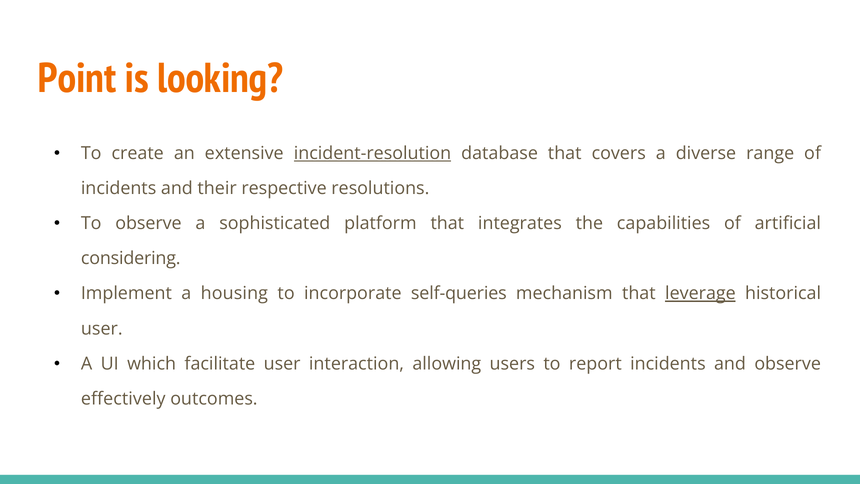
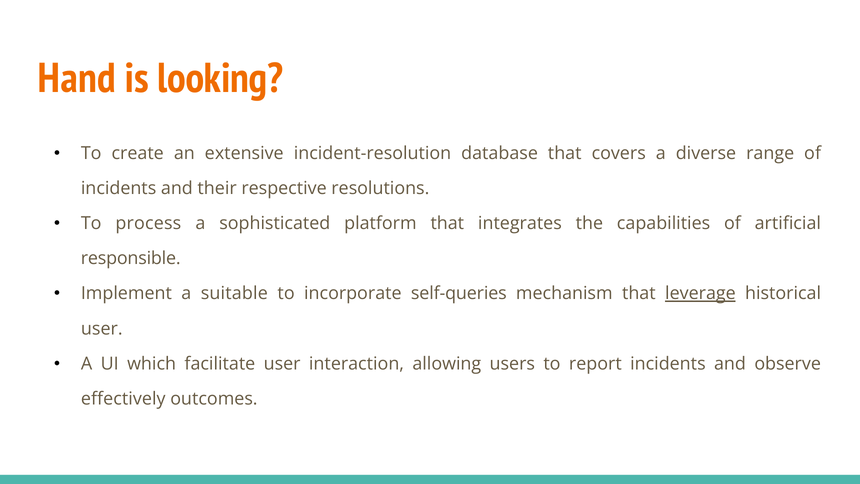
Point: Point -> Hand (77, 78)
incident-resolution underline: present -> none (372, 153)
To observe: observe -> process (148, 223)
considering: considering -> responsible (131, 258)
housing: housing -> suitable (234, 293)
